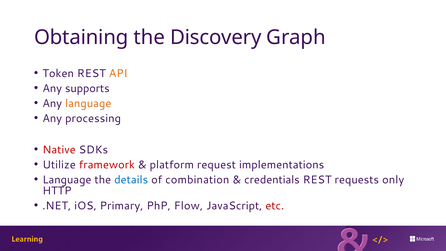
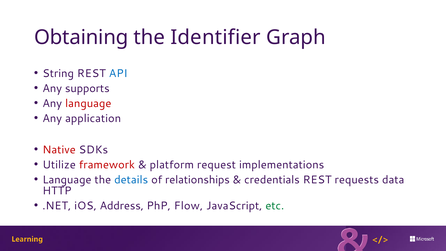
Discovery: Discovery -> Identifier (216, 37)
Token: Token -> String (58, 73)
API colour: orange -> blue (118, 73)
language colour: orange -> red (88, 103)
processing: processing -> application (93, 118)
combination: combination -> relationships (197, 180)
only: only -> data (393, 180)
Primary: Primary -> Address (122, 206)
etc colour: red -> green (275, 206)
